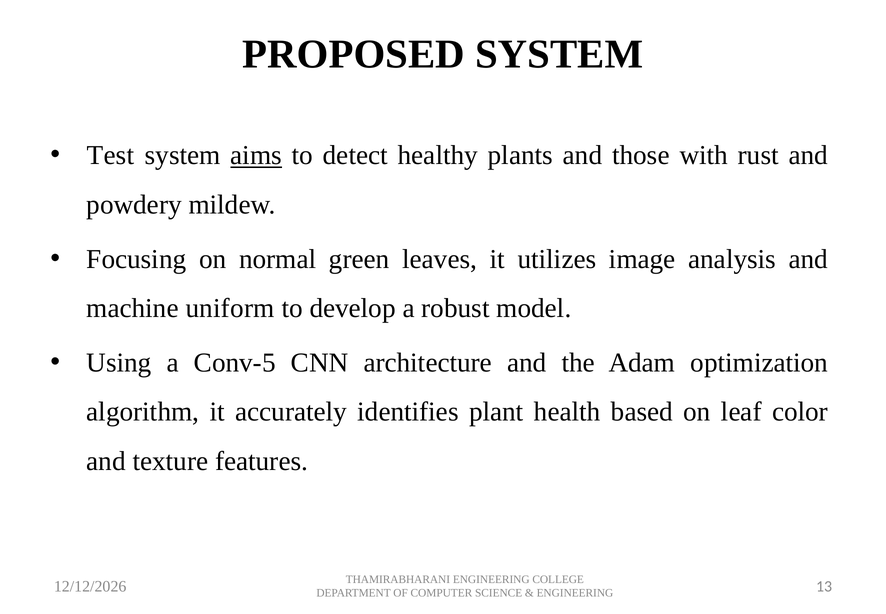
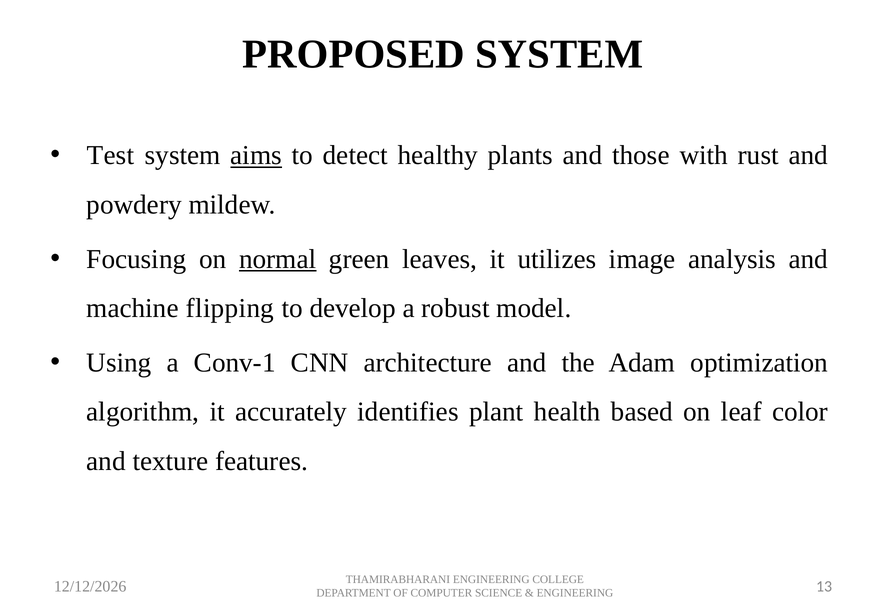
normal underline: none -> present (278, 259)
uniform: uniform -> flipping (230, 308)
Conv-5: Conv-5 -> Conv-1 (235, 362)
